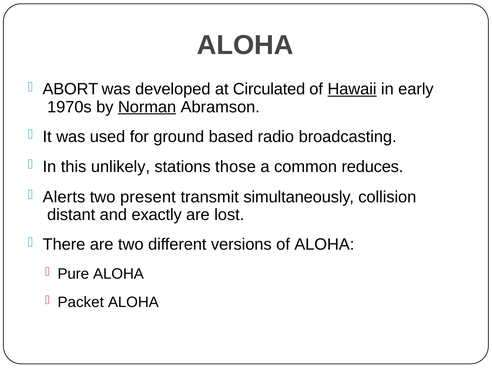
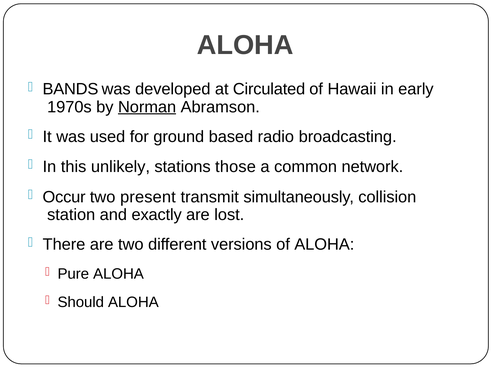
ABORT: ABORT -> BANDS (70, 89)
Hawaii underline: present -> none (352, 89)
reduces: reduces -> network (372, 167)
Alerts: Alerts -> Occur (64, 197)
distant: distant -> station (71, 215)
Packet: Packet -> Should (81, 302)
